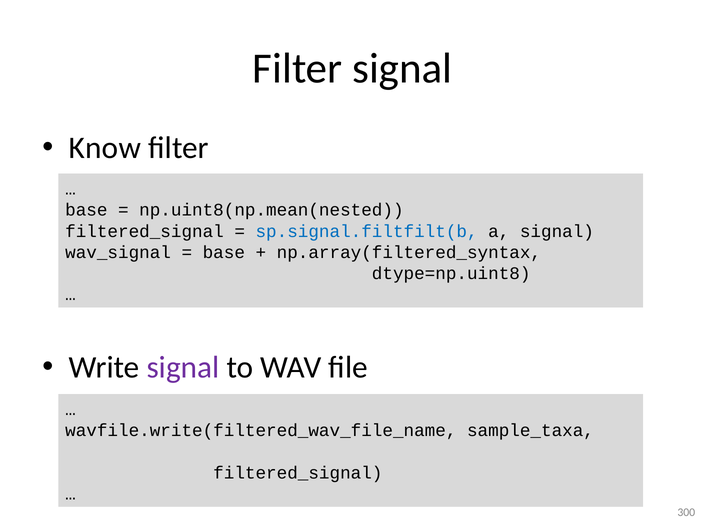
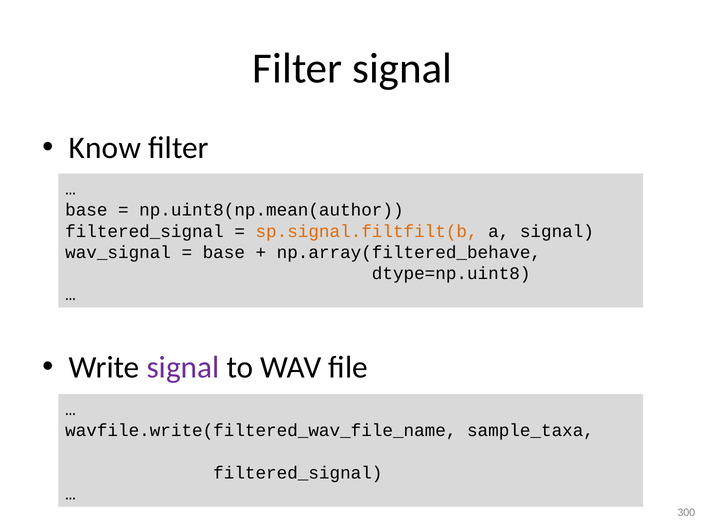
np.uint8(np.mean(nested: np.uint8(np.mean(nested -> np.uint8(np.mean(author (271, 210)
sp.signal.filtfilt(b colour: blue -> orange (367, 231)
np.array(filtered_syntax: np.array(filtered_syntax -> np.array(filtered_behave (409, 252)
